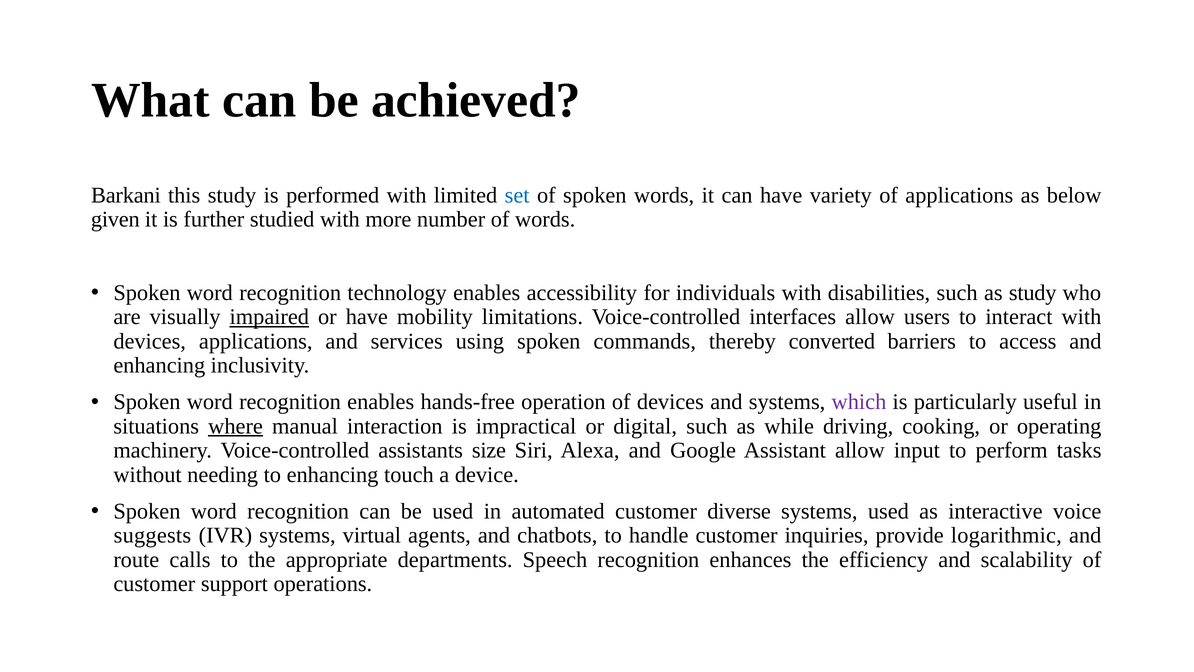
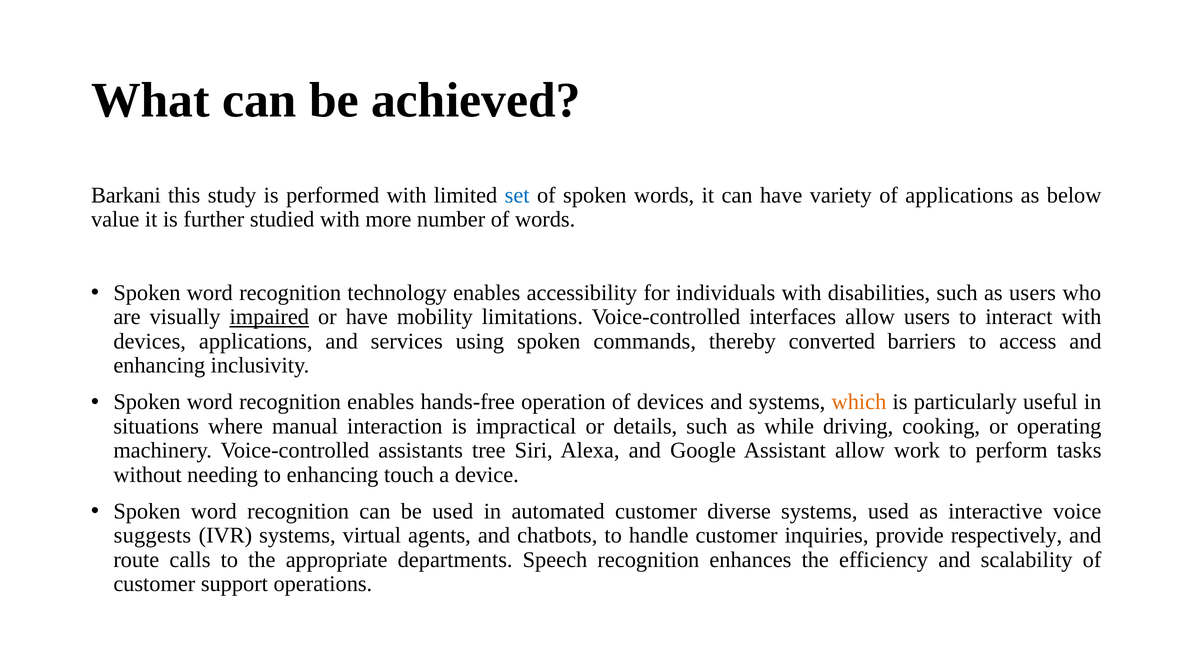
given: given -> value (115, 219)
as study: study -> users (1032, 293)
which colour: purple -> orange (859, 402)
where underline: present -> none (236, 426)
digital: digital -> details (645, 426)
size: size -> tree (489, 450)
input: input -> work (917, 450)
logarithmic: logarithmic -> respectively (1007, 535)
